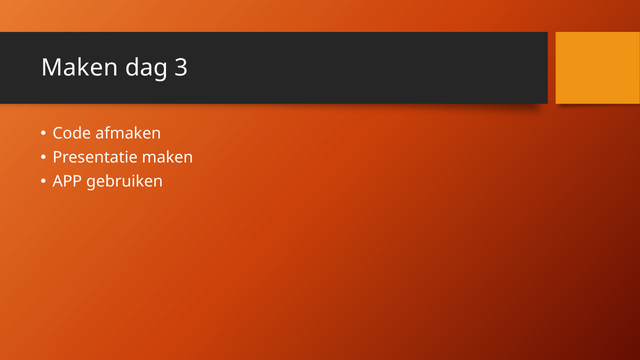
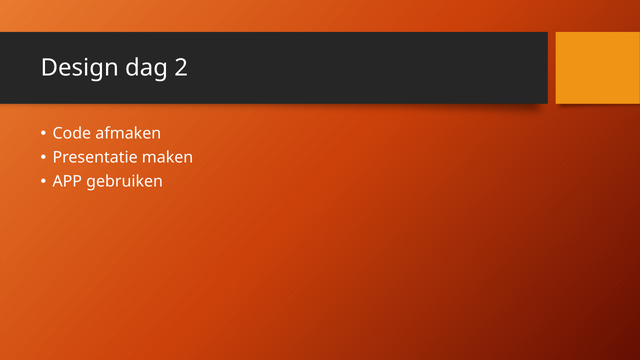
Maken: Maken -> Design (80, 68)
3: 3 -> 2 (181, 68)
